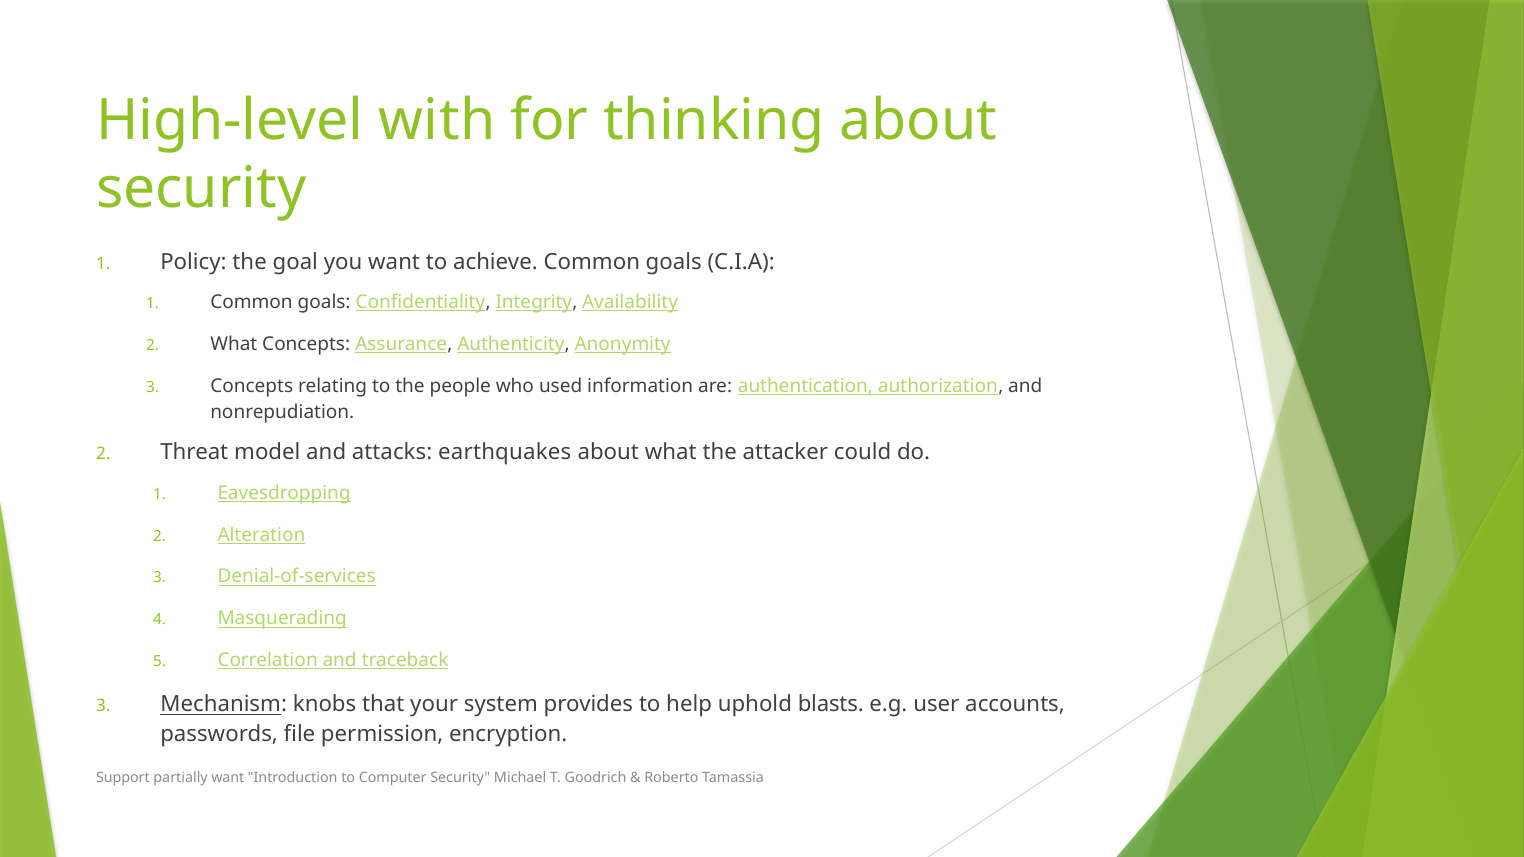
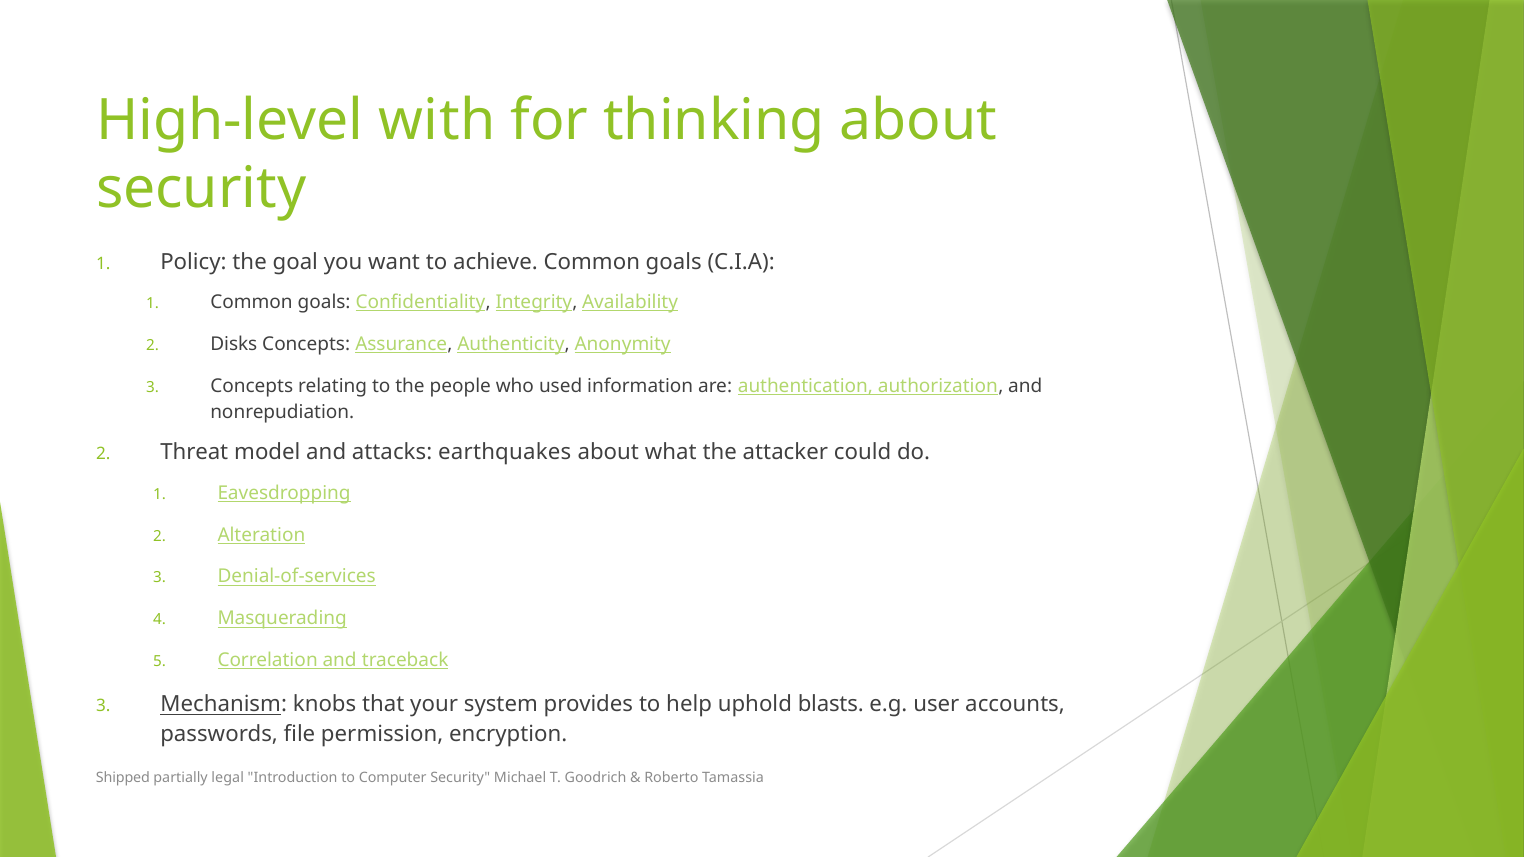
What: What -> Disks (234, 344)
Support: Support -> Shipped (123, 778)
partially want: want -> legal (228, 778)
